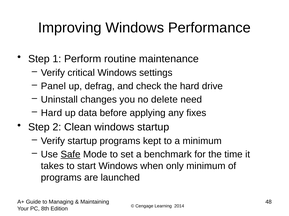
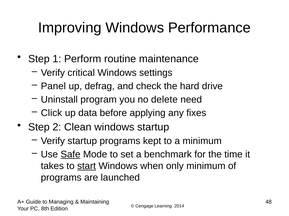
changes: changes -> program (99, 100)
Hard: Hard -> Click (51, 113)
start underline: none -> present (87, 166)
